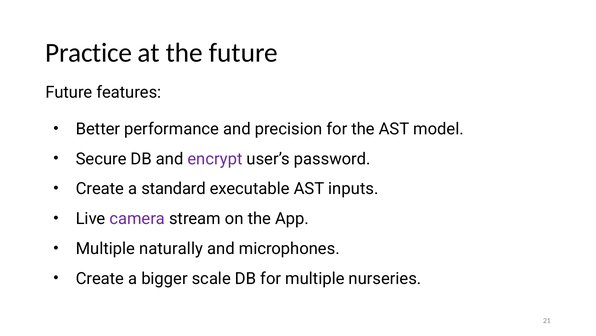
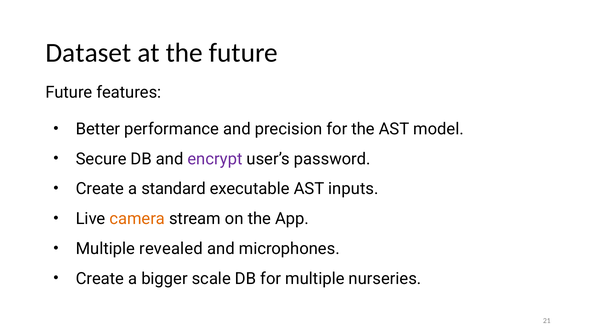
Practice: Practice -> Dataset (88, 53)
camera colour: purple -> orange (137, 218)
naturally: naturally -> revealed (171, 248)
